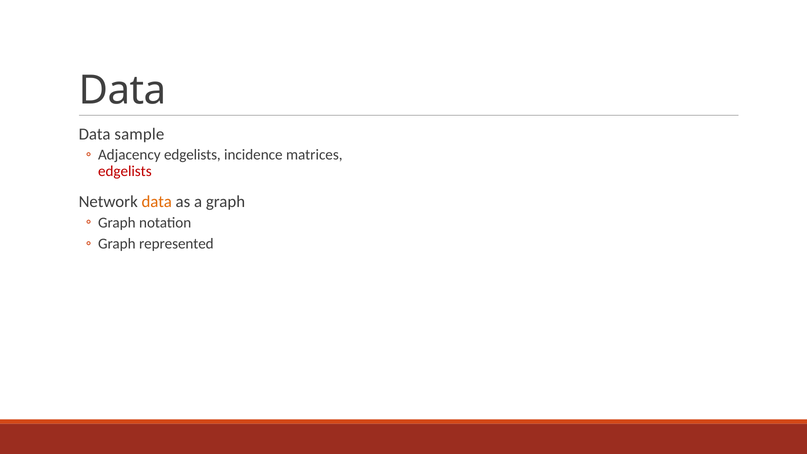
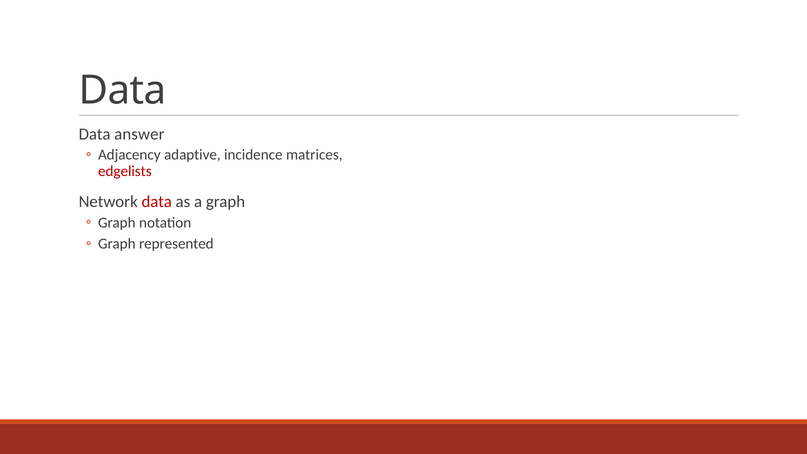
sample: sample -> answer (139, 134)
Adjacency edgelists: edgelists -> adaptive (192, 155)
data colour: orange -> red (157, 202)
